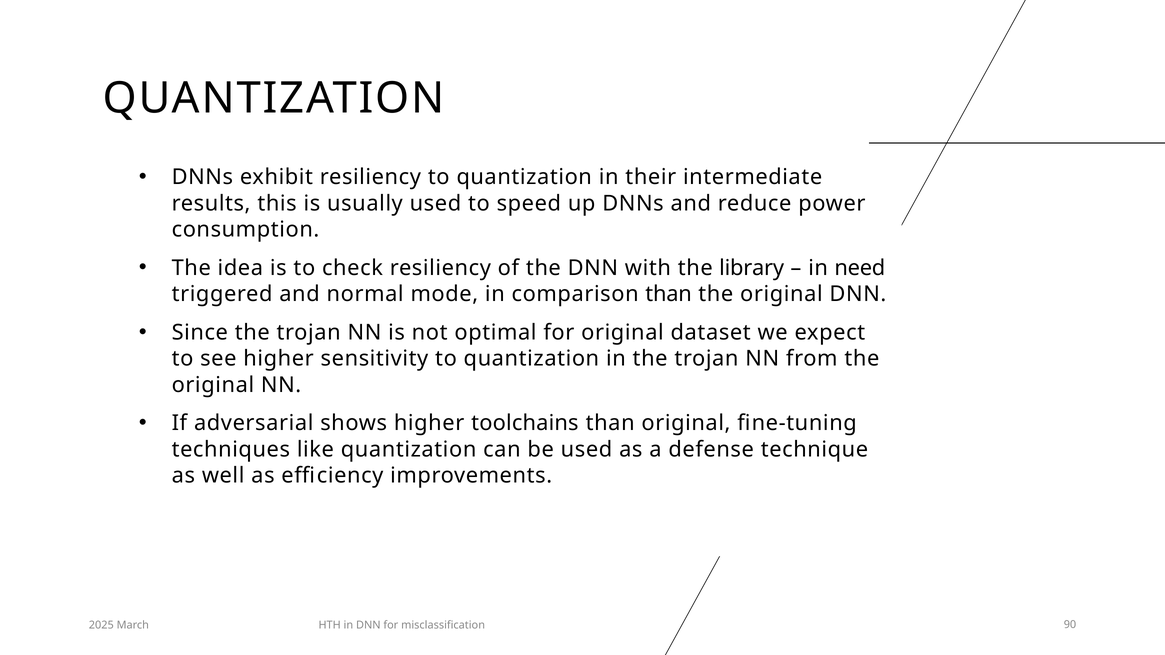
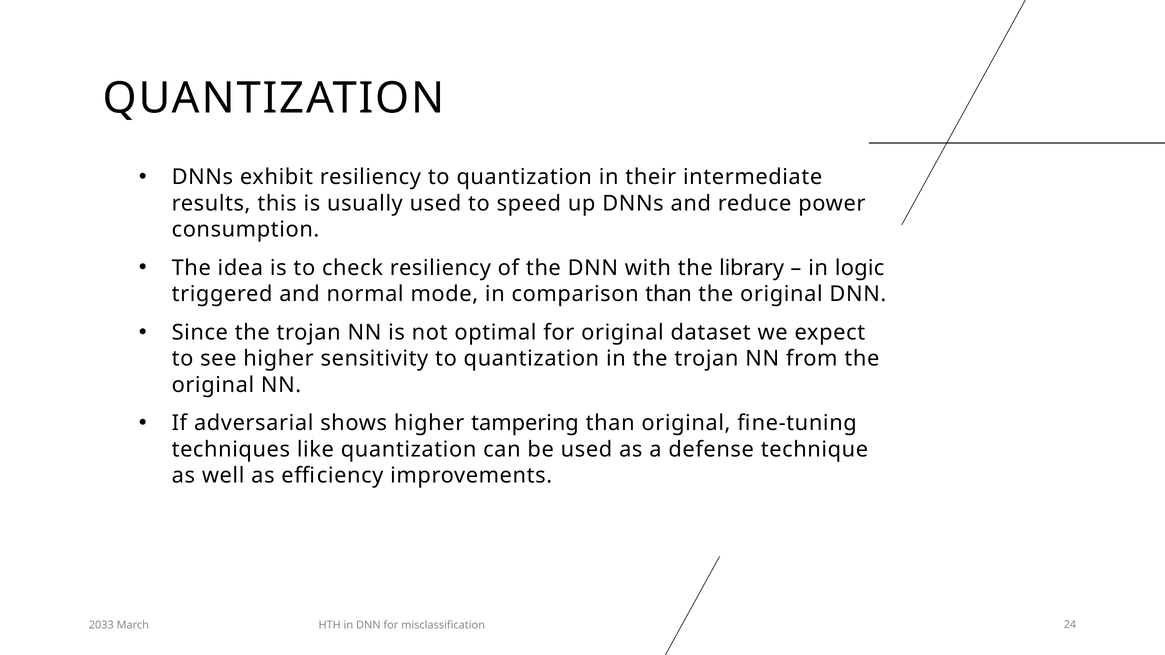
need: need -> logic (860, 268)
toolchains: toolchains -> tampering (525, 423)
2025: 2025 -> 2033 (101, 626)
90: 90 -> 24 (1070, 625)
